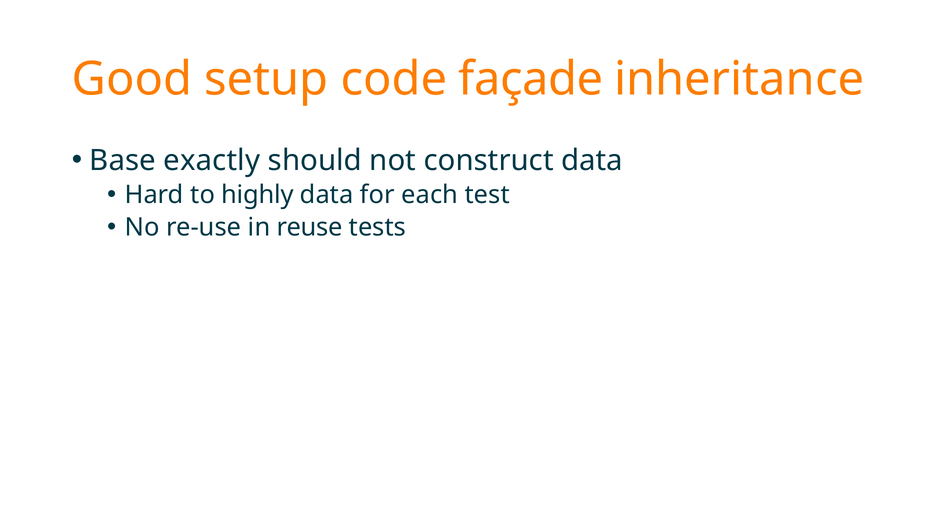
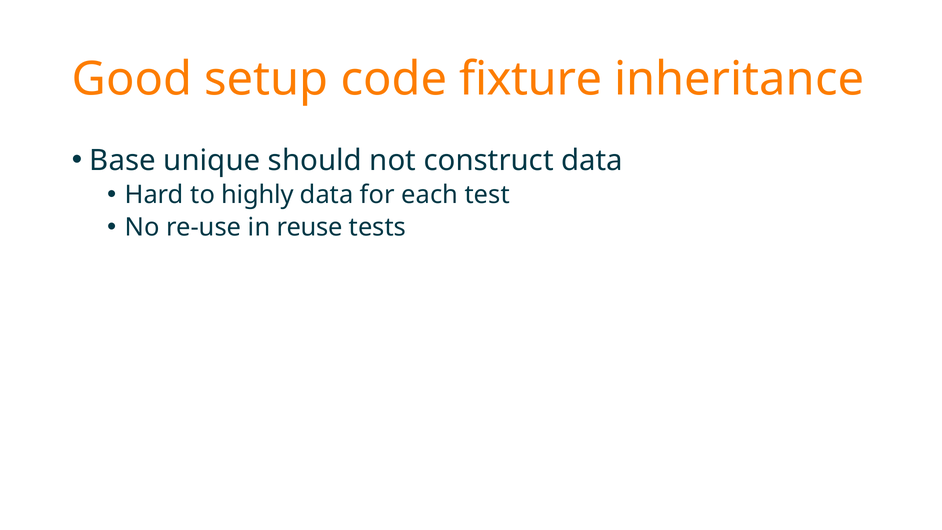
façade: façade -> fixture (531, 79)
exactly: exactly -> unique (212, 160)
